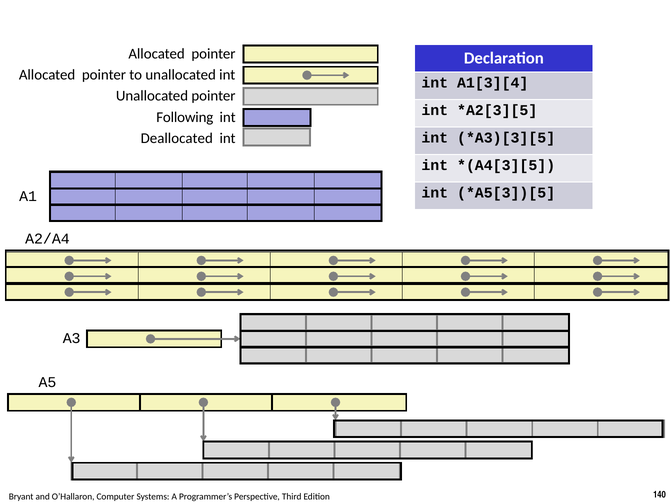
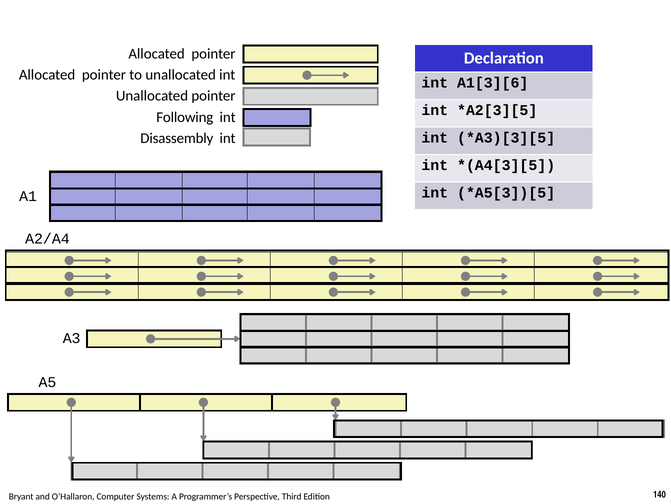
A1[3][4: A1[3][4 -> A1[3][6 (493, 83)
Deallocated: Deallocated -> Disassembly (177, 138)
